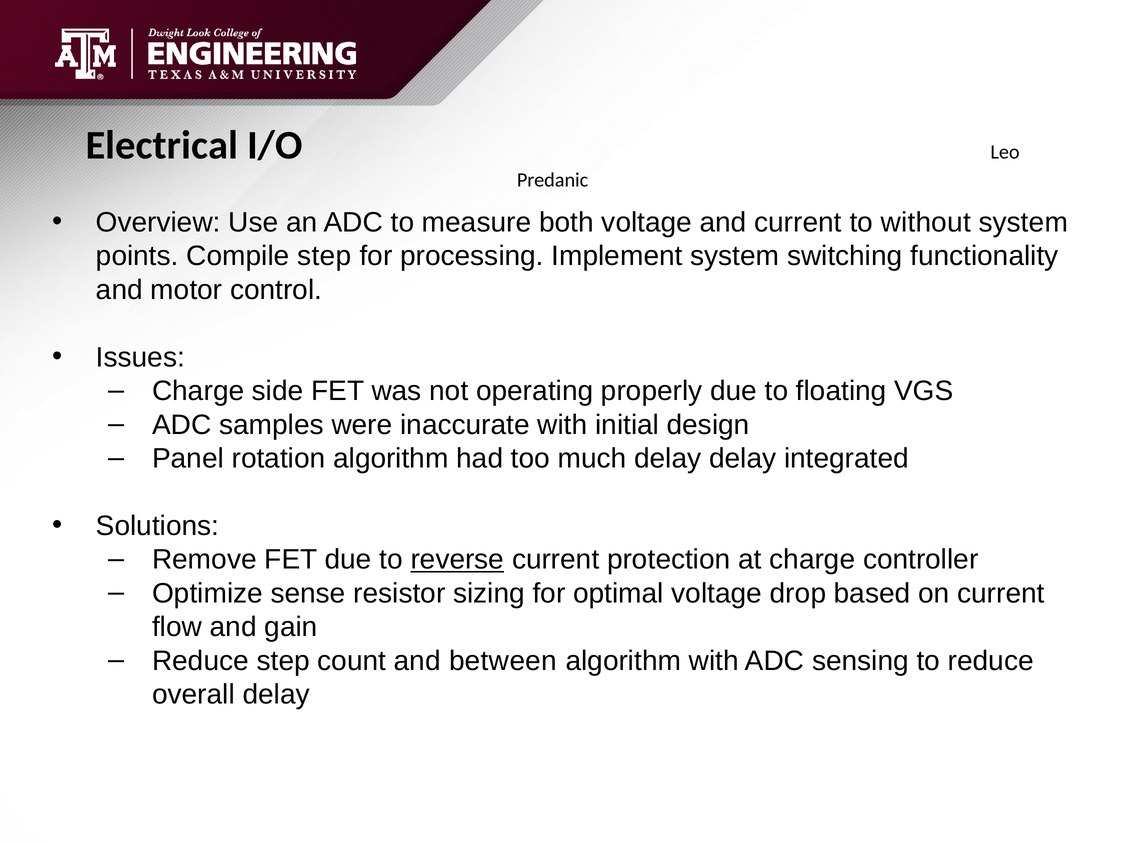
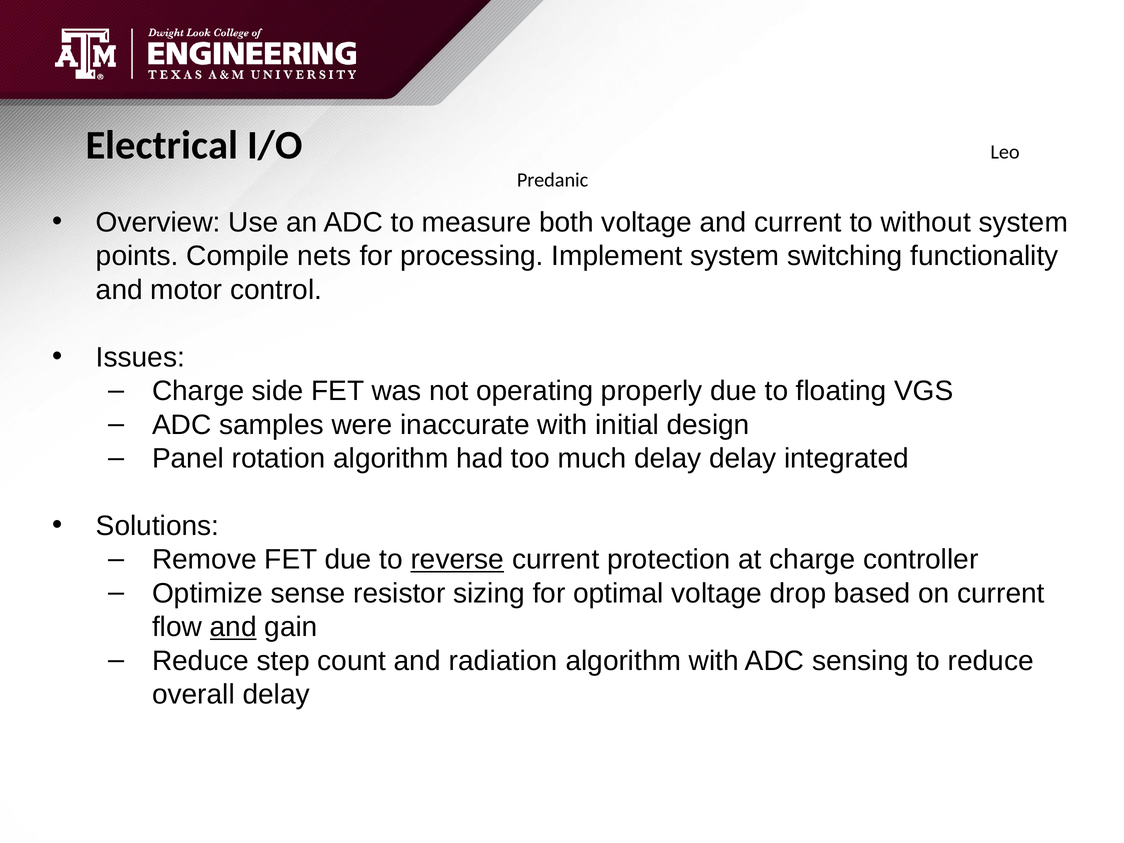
Compile step: step -> nets (324, 256)
and underline: none -> present (233, 627)
between: between -> radiation (503, 661)
